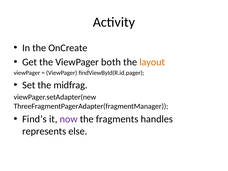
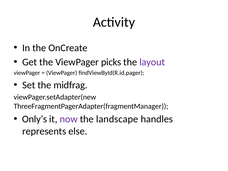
both: both -> picks (111, 62)
layout colour: orange -> purple (152, 62)
Find’s: Find’s -> Only’s (35, 119)
fragments: fragments -> landscape (117, 119)
